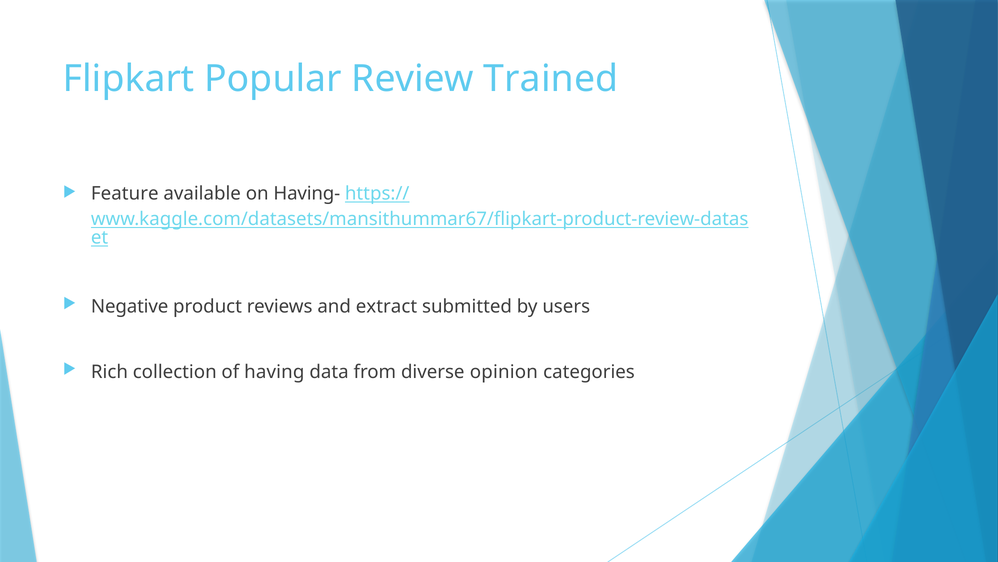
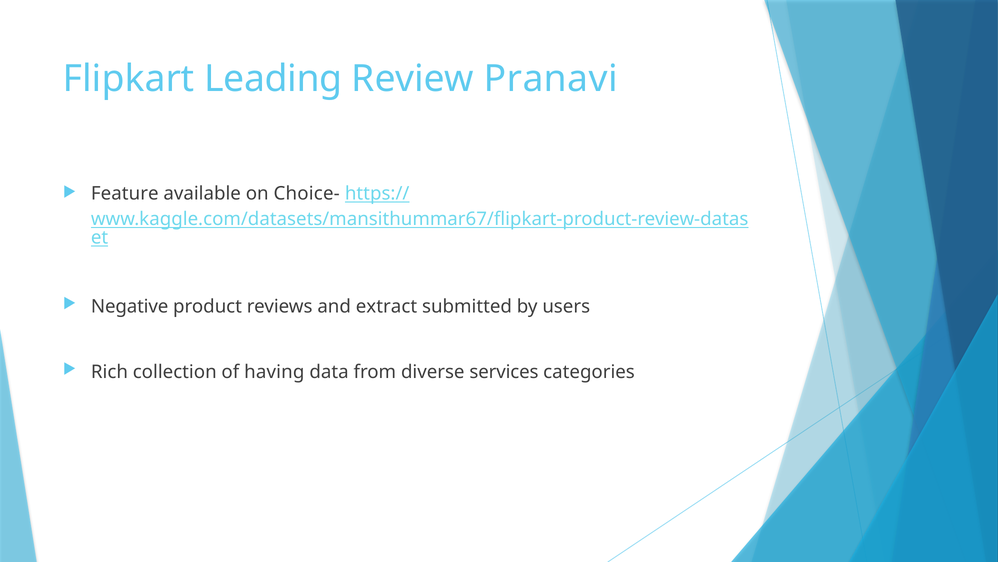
Popular: Popular -> Leading (273, 79)
Trained: Trained -> Pranavi (551, 79)
Having-: Having- -> Choice- (307, 193)
opinion: opinion -> services (504, 372)
